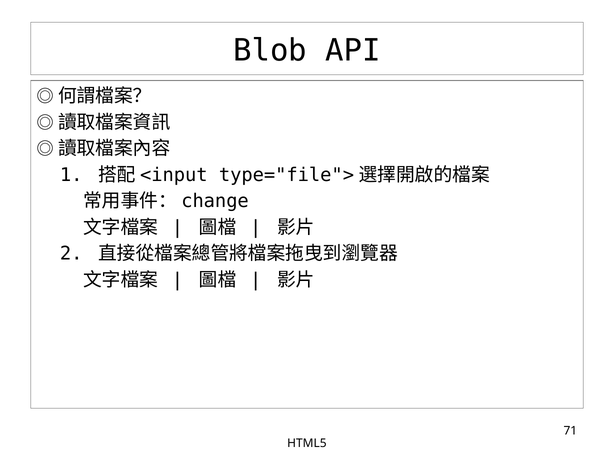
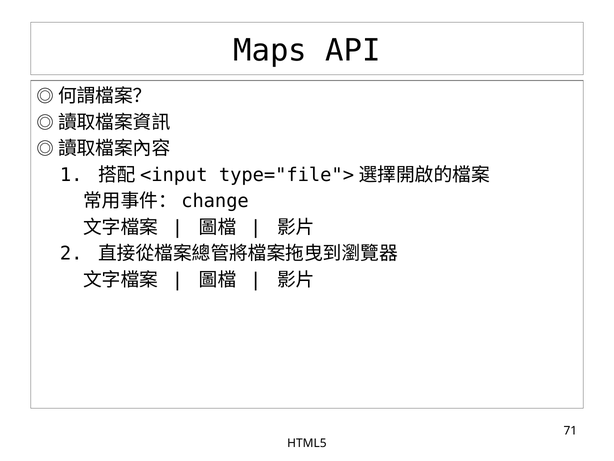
Blob: Blob -> Maps (270, 51)
